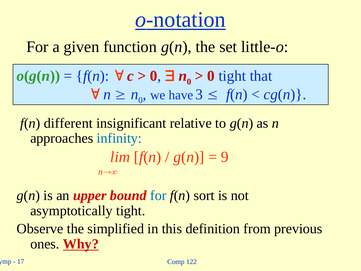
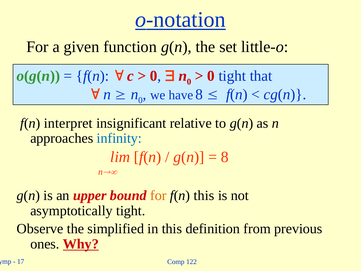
have 3: 3 -> 8 (199, 94)
different: different -> interpret (68, 123)
9: 9 -> 8 (225, 157)
for colour: blue -> orange (158, 195)
f(n sort: sort -> this (204, 195)
